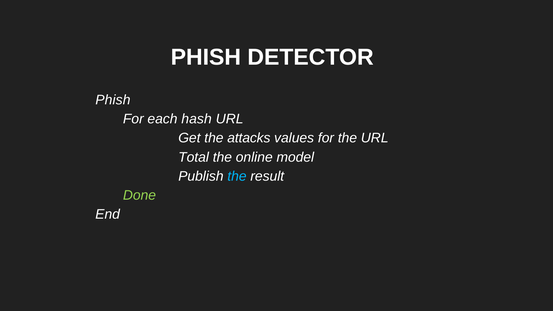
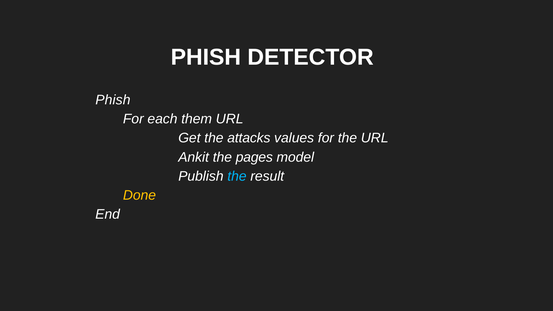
hash: hash -> them (197, 119)
Total: Total -> Ankit (194, 157)
online: online -> pages (254, 157)
Done colour: light green -> yellow (139, 195)
